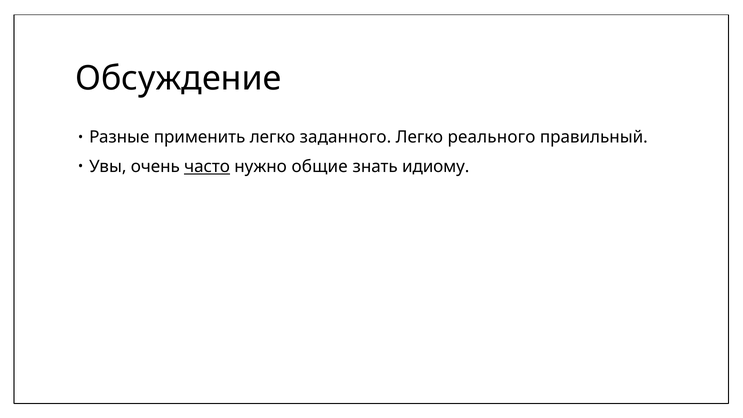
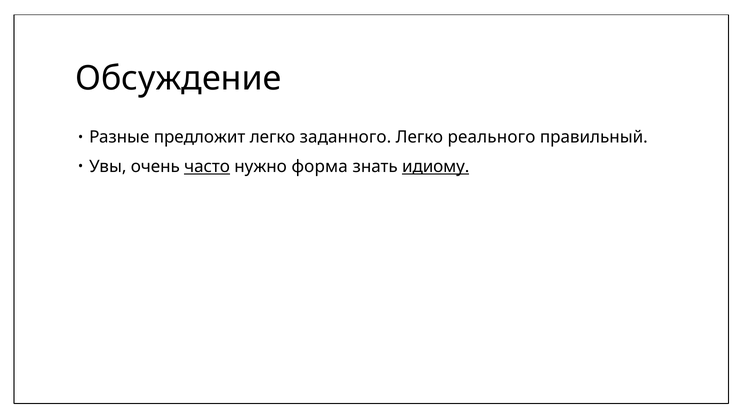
применить: применить -> предложит (200, 137)
общие: общие -> форма (320, 166)
идиому underline: none -> present (436, 166)
